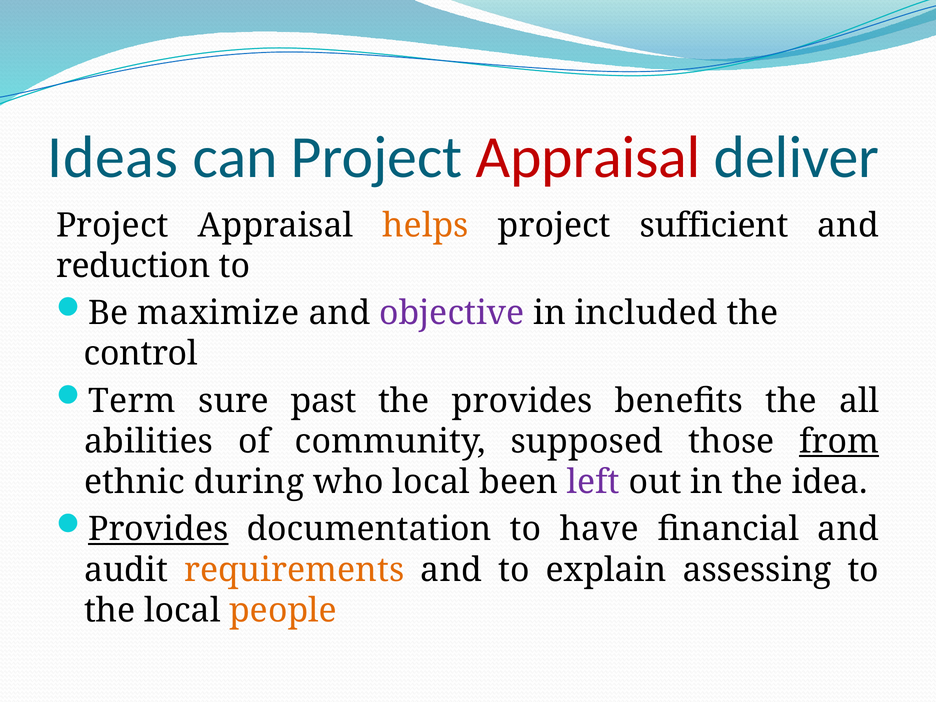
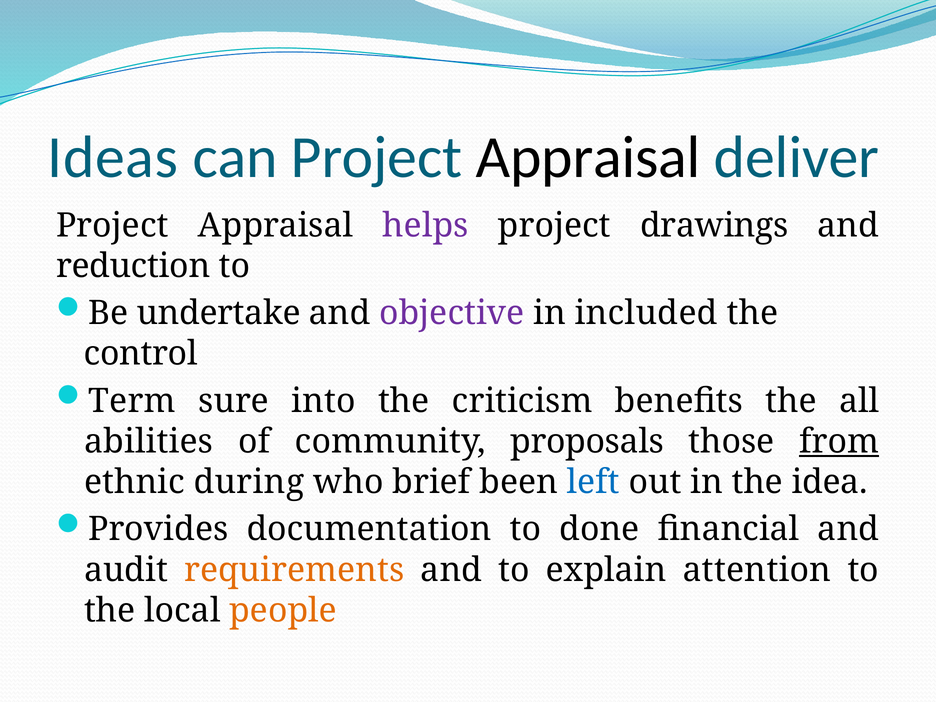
Appraisal colour: red -> black (588, 157)
helps colour: orange -> purple (425, 225)
sufficient: sufficient -> drawings (714, 225)
maximize: maximize -> undertake (219, 313)
past: past -> into (324, 401)
the provides: provides -> criticism (522, 401)
supposed: supposed -> proposals (587, 442)
who local: local -> brief (431, 482)
left colour: purple -> blue (593, 482)
Provides underline: present -> none (158, 529)
have: have -> done (599, 529)
assessing: assessing -> attention (757, 570)
